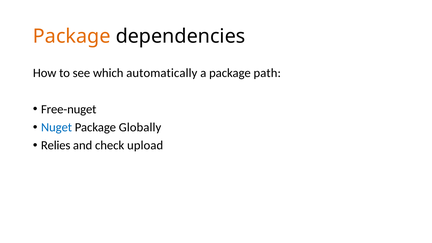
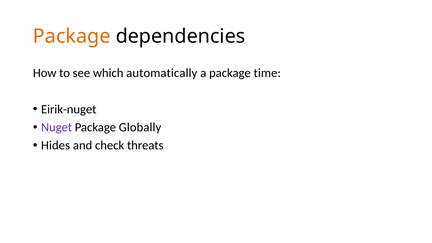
path: path -> time (267, 73)
Free-nuget: Free-nuget -> Eirik-nuget (69, 109)
Nuget colour: blue -> purple (57, 127)
Relies: Relies -> Hides (56, 145)
upload: upload -> threats (145, 145)
